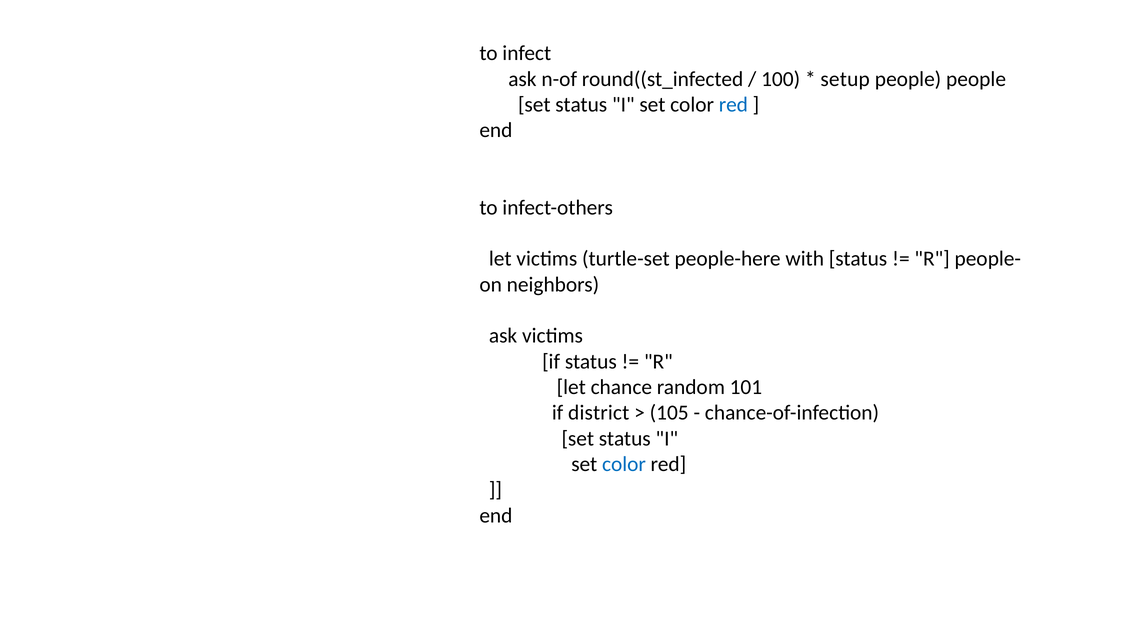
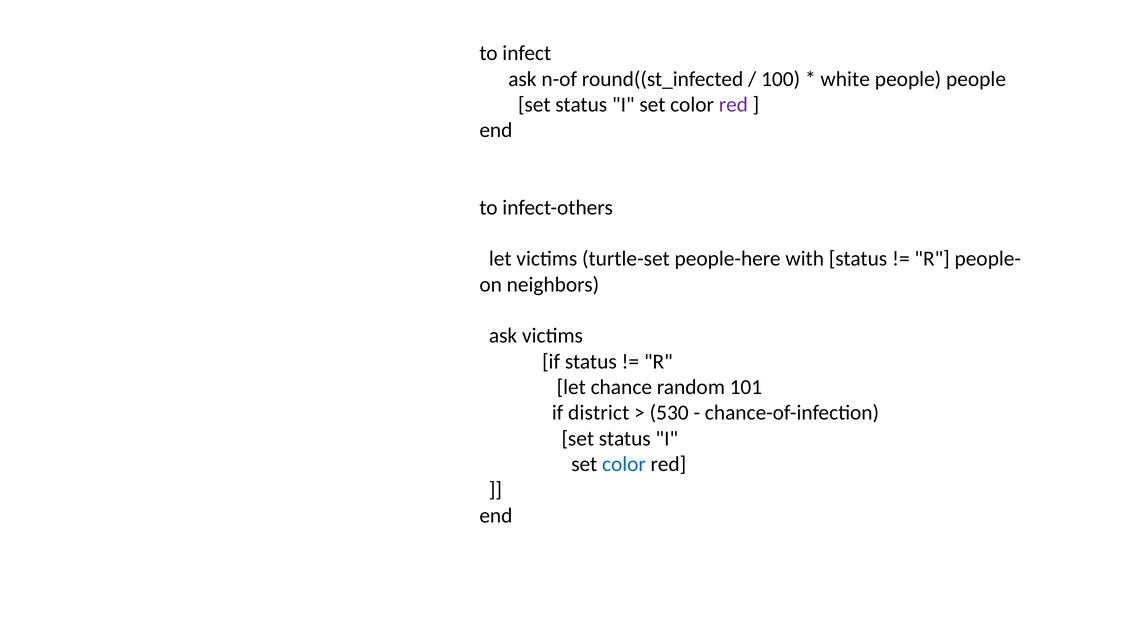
setup: setup -> white (845, 79)
red colour: blue -> purple (733, 105)
105: 105 -> 530 (669, 413)
